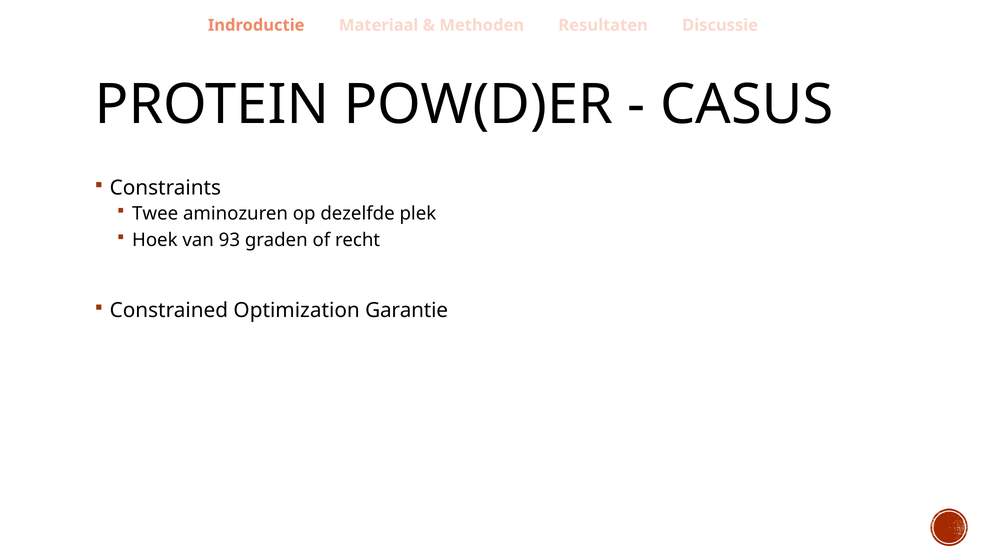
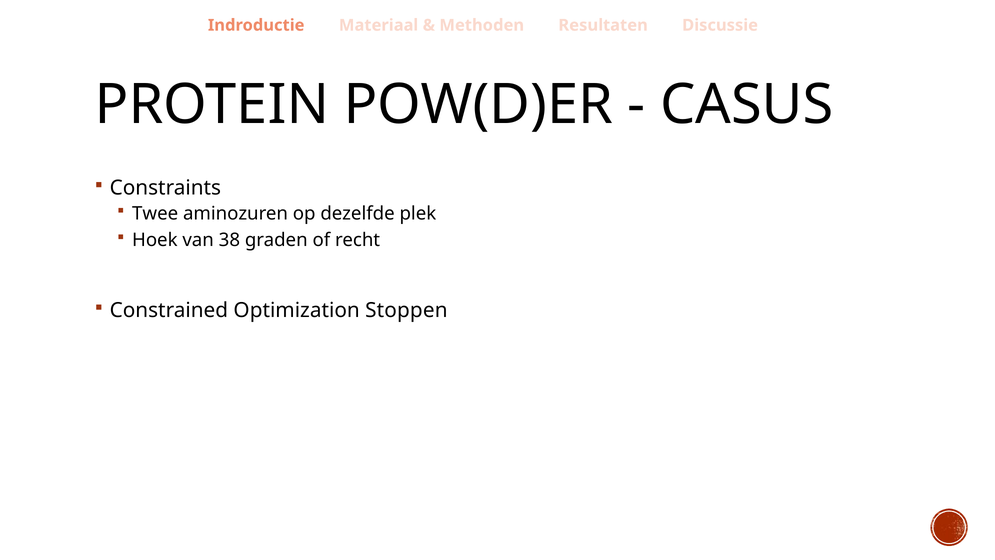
93: 93 -> 38 (229, 240)
Garantie: Garantie -> Stoppen (406, 310)
